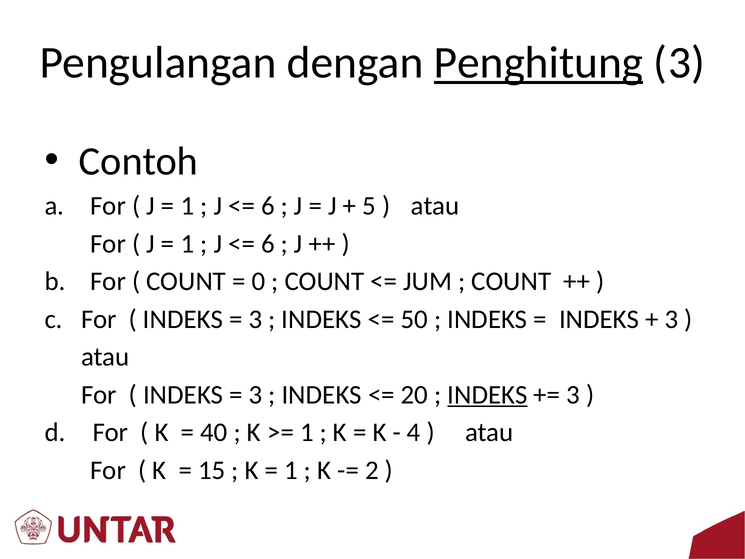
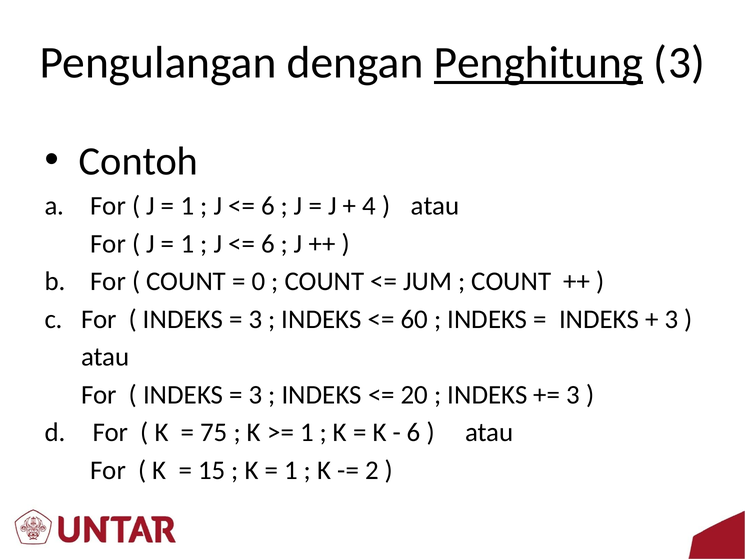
5: 5 -> 4 (369, 206)
50: 50 -> 60 (414, 319)
INDEKS underline: present -> none (487, 395)
40: 40 -> 75 (214, 432)
4: 4 -> 6 (414, 432)
